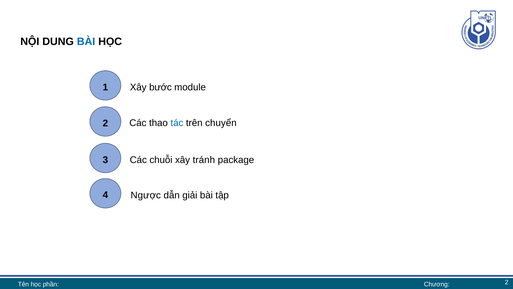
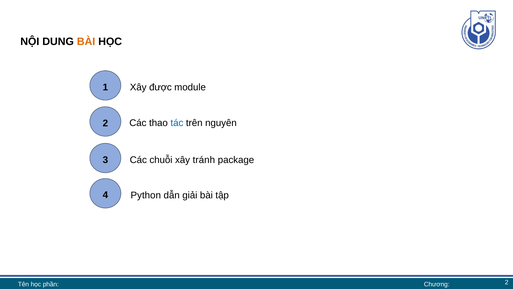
BÀI colour: blue -> orange (86, 41)
bước: bước -> được (160, 87)
chuyển: chuyển -> nguyên (221, 123)
Ngược: Ngược -> Python (146, 195)
